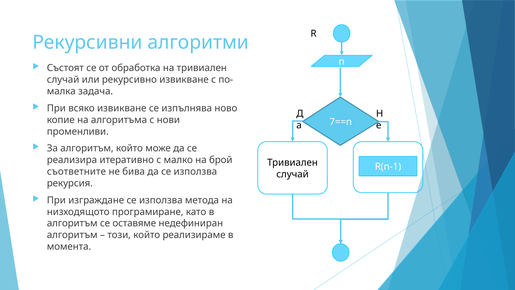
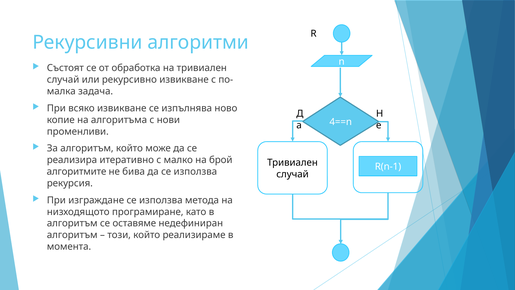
7==n: 7==n -> 4==n (341, 122)
съответните: съответните -> алгоритмите (77, 171)
